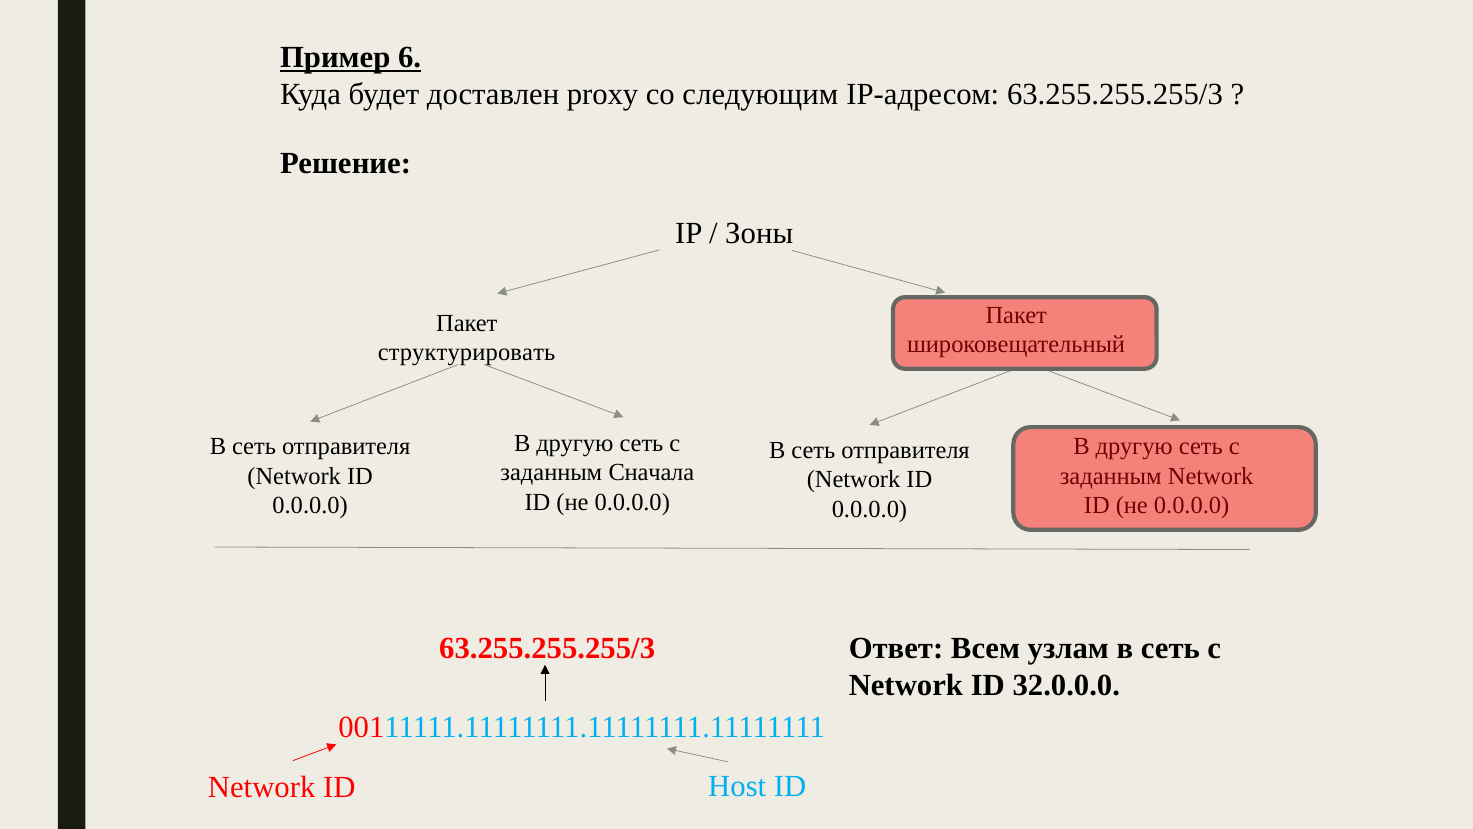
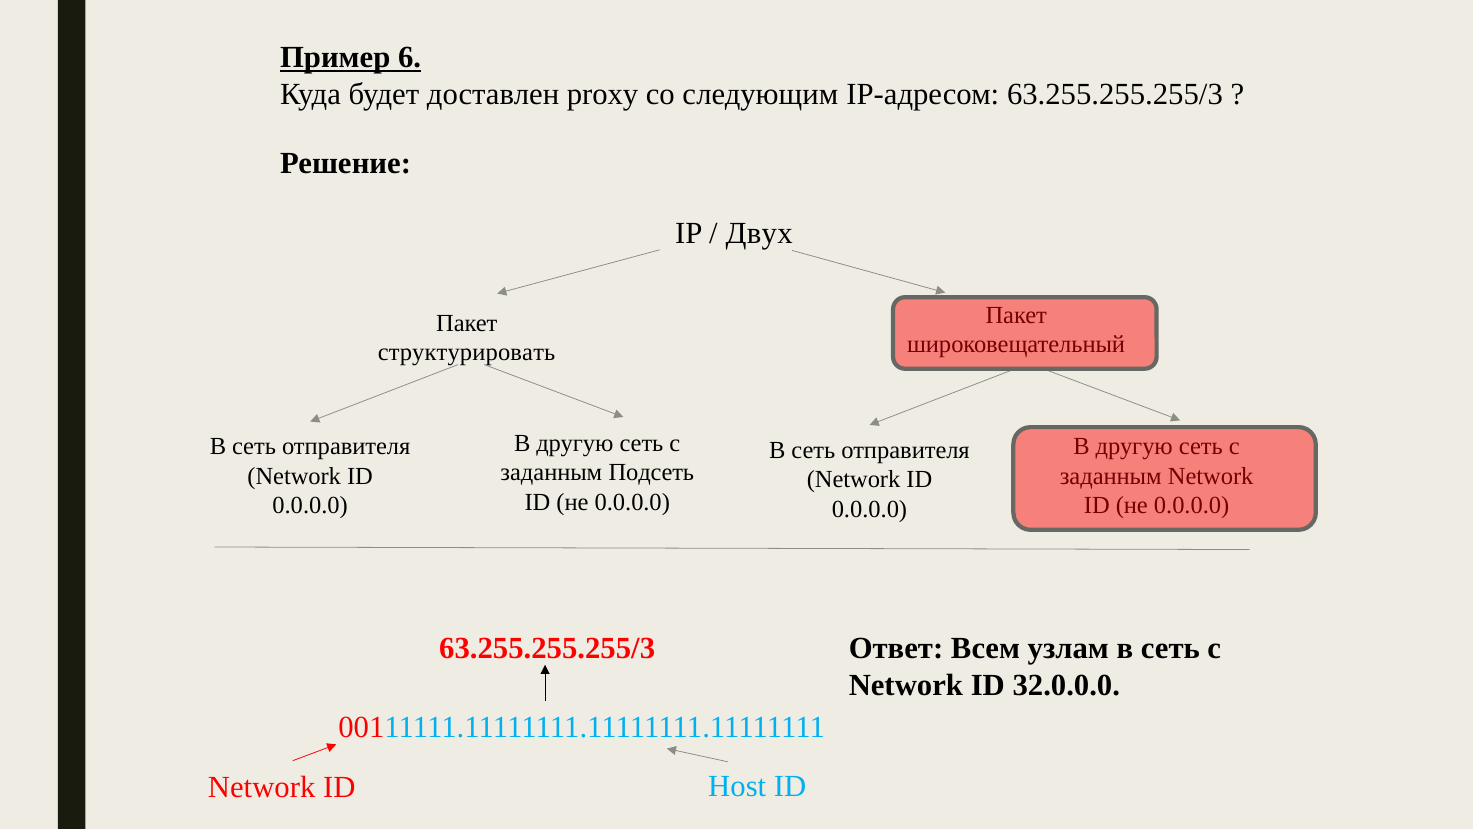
Зоны: Зоны -> Двух (759, 233)
Сначала: Сначала -> Подсеть (651, 473)
